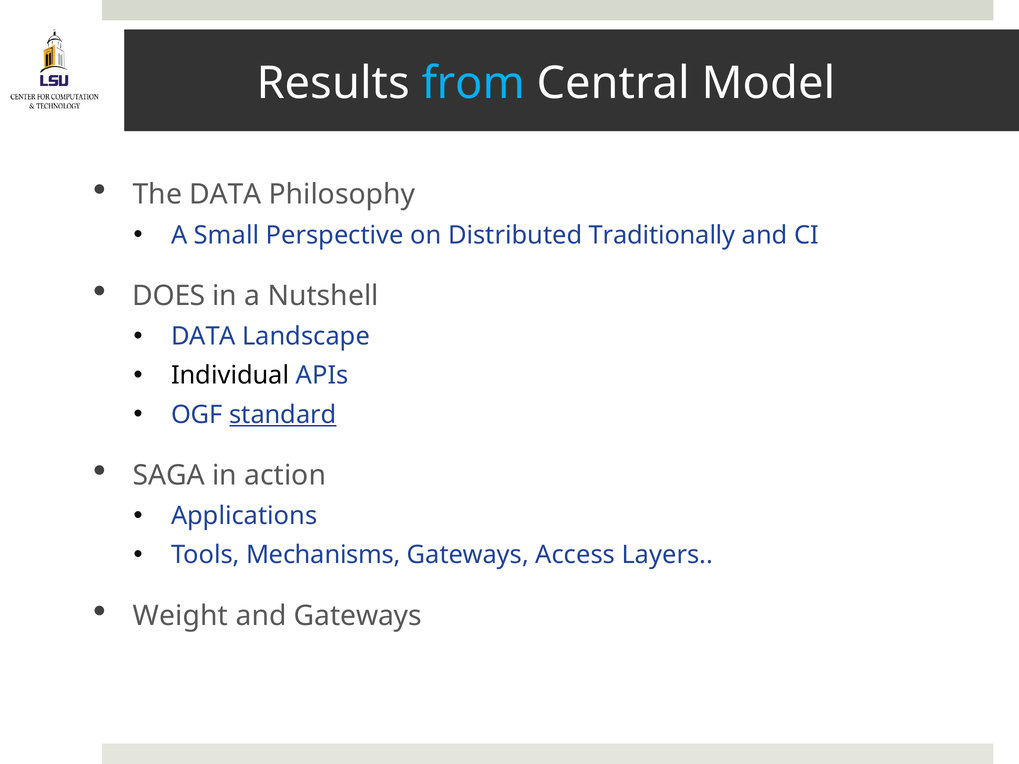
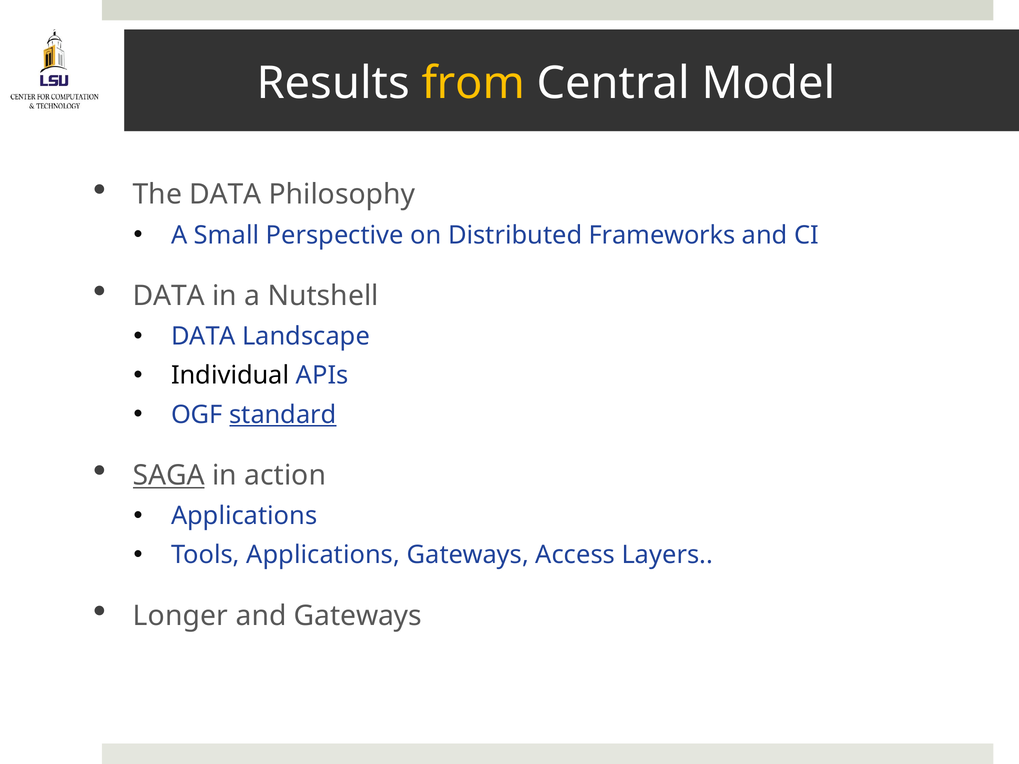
from colour: light blue -> yellow (473, 84)
Traditionally: Traditionally -> Frameworks (662, 235)
DOES: DOES -> DATA (169, 296)
SAGA underline: none -> present (169, 476)
Tools Mechanisms: Mechanisms -> Applications (323, 555)
Weight: Weight -> Longer (180, 616)
